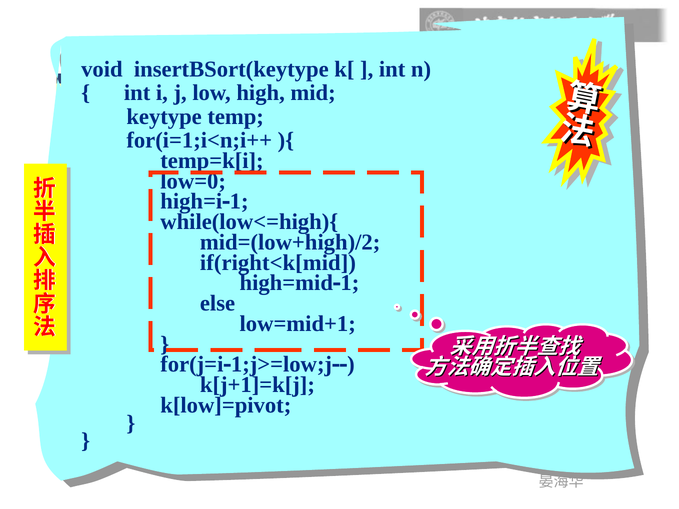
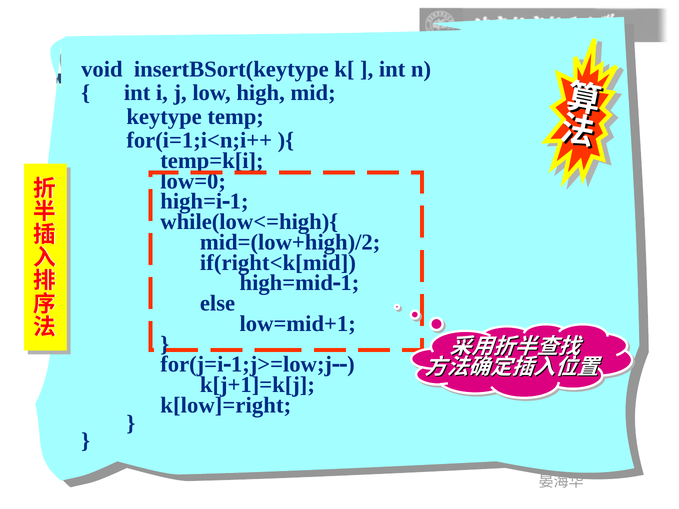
k[low]=pivot: k[low]=pivot -> k[low]=right (226, 405)
